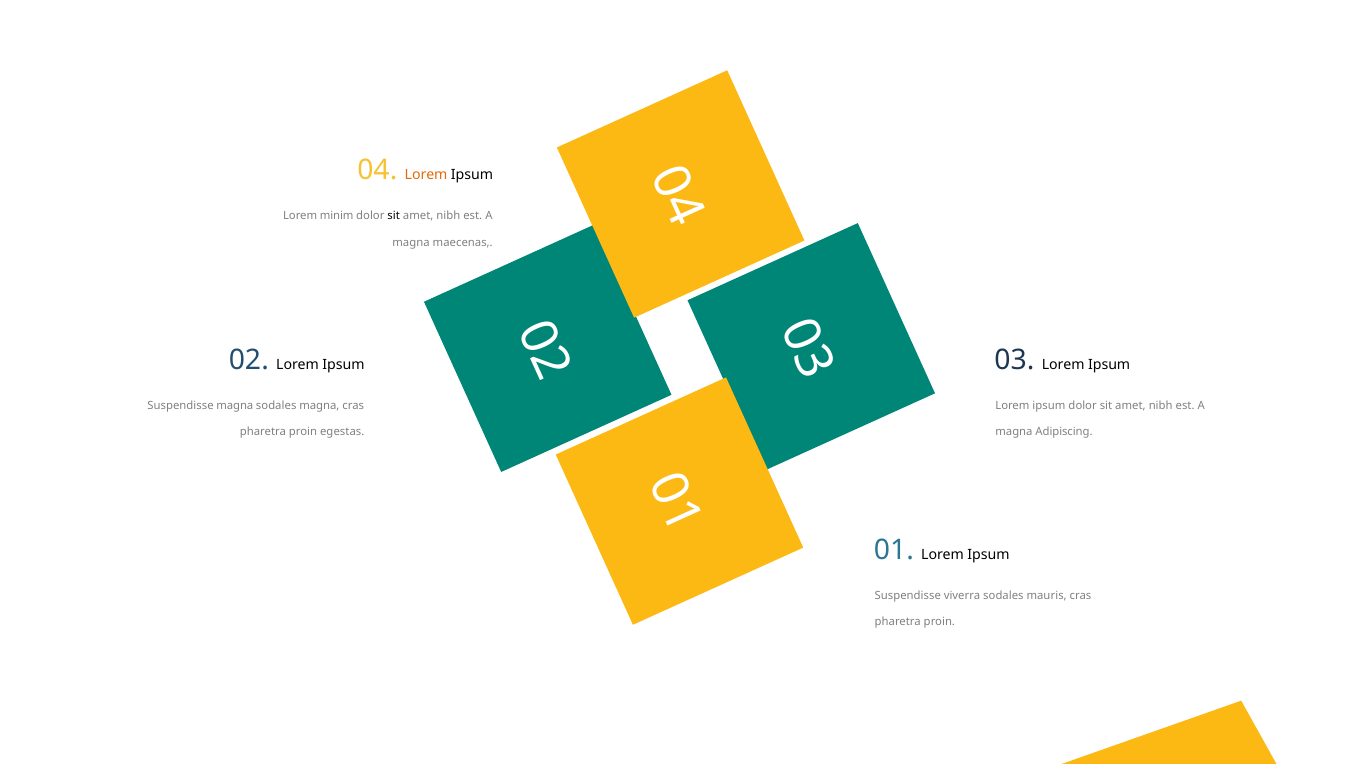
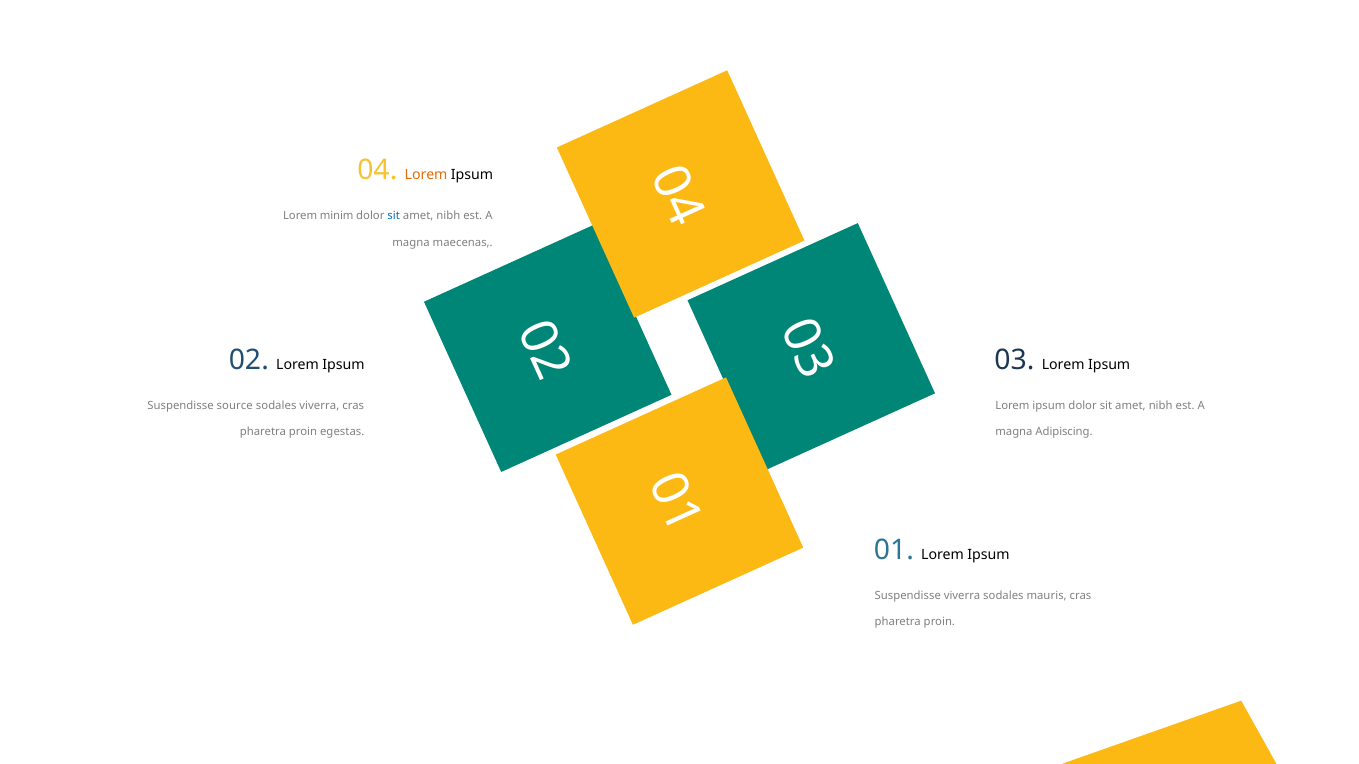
sit colour: black -> blue (394, 216)
Suspendisse magna: magna -> source (235, 406)
sodales magna: magna -> viverra (319, 406)
